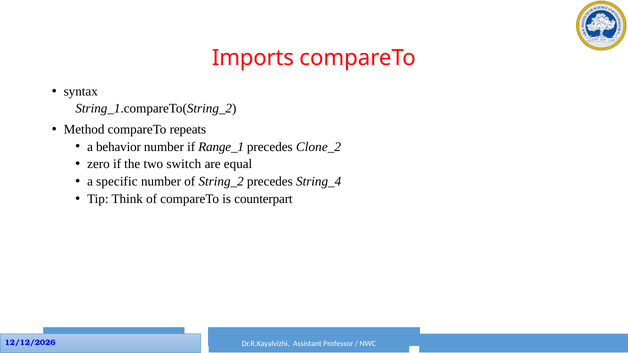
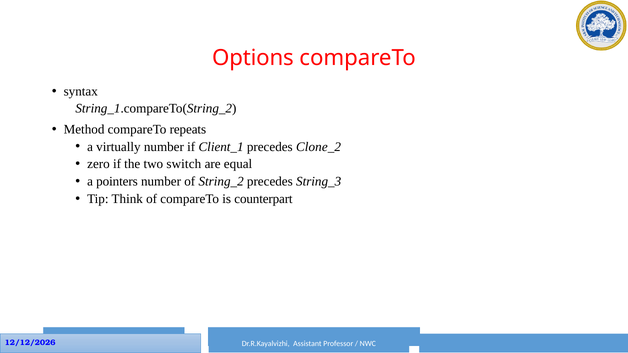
Imports: Imports -> Options (253, 58)
behavior: behavior -> virtually (118, 147)
Range_1: Range_1 -> Client_1 (221, 147)
specific: specific -> pointers (117, 182)
String_4: String_4 -> String_3 (319, 182)
